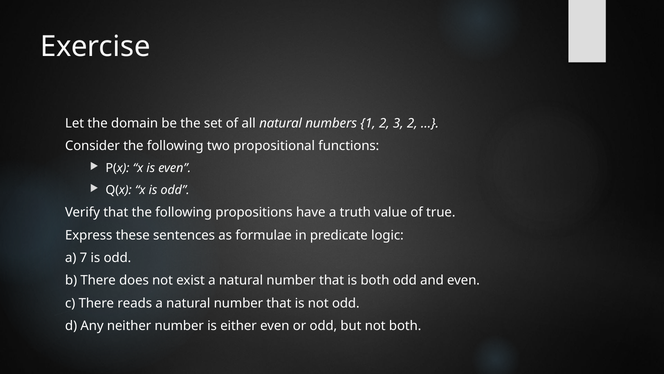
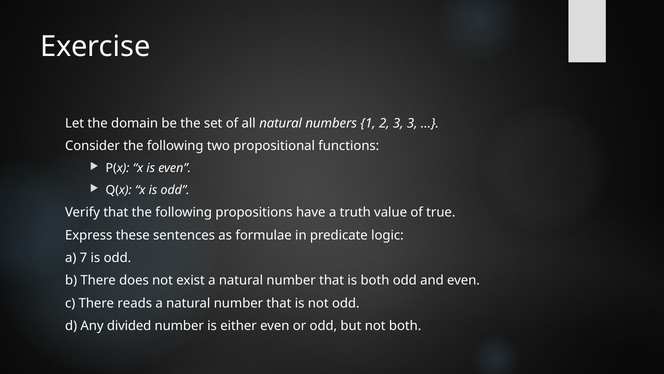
3 2: 2 -> 3 (412, 123)
neither: neither -> divided (129, 326)
